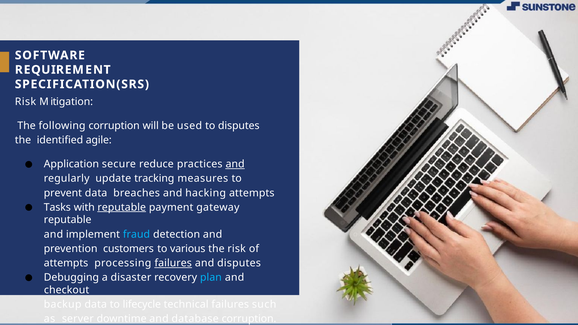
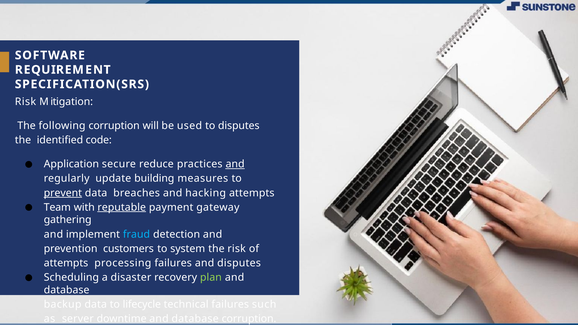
agile: agile -> code (99, 140)
tracking: tracking -> building (154, 179)
prevent underline: none -> present (63, 193)
Tasks: Tasks -> Team (57, 207)
reputable: reputable -> gathering (68, 220)
various: various -> system (188, 249)
failures underline: present -> none (173, 263)
Debugging: Debugging -> Scheduling (71, 278)
plan colour: light blue -> light green (211, 278)
checkout: checkout -> database (67, 290)
